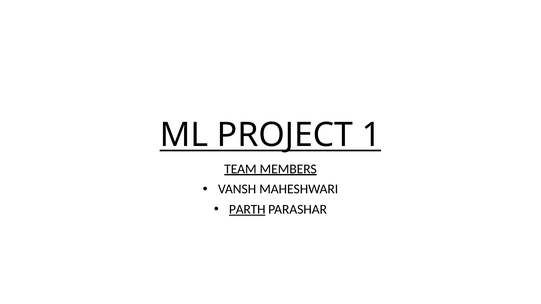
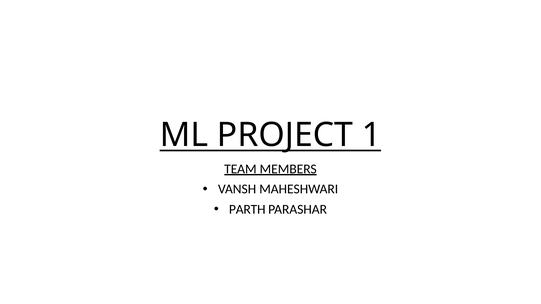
PARTH underline: present -> none (247, 210)
